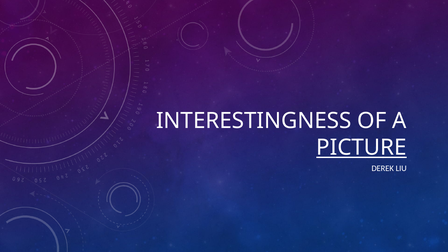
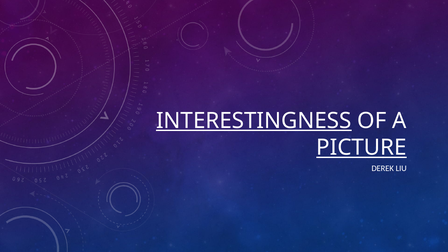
INTERESTINGNESS underline: none -> present (254, 121)
